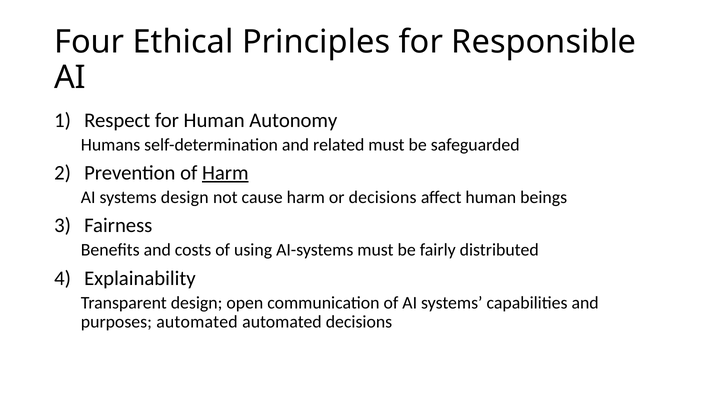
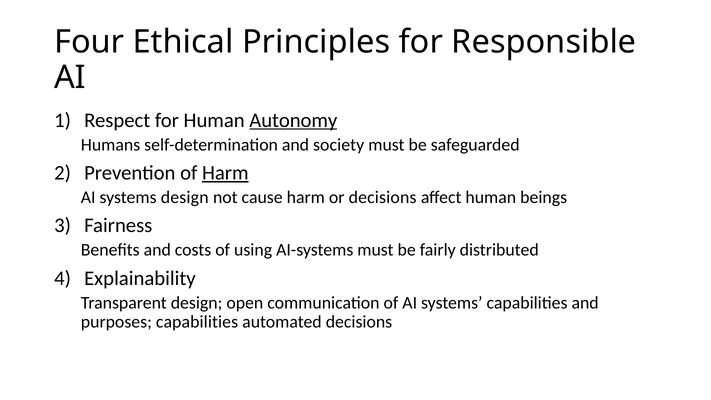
Autonomy underline: none -> present (293, 120)
related: related -> society (339, 145)
purposes automated: automated -> capabilities (197, 322)
